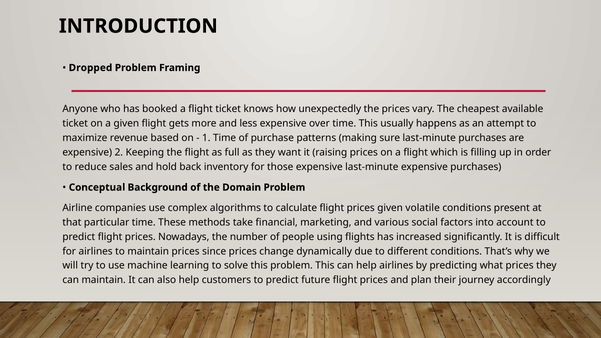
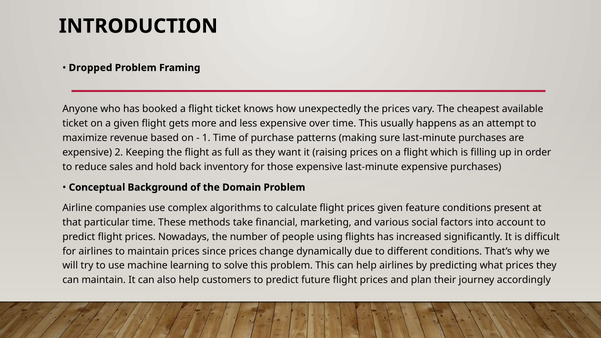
volatile: volatile -> feature (423, 208)
